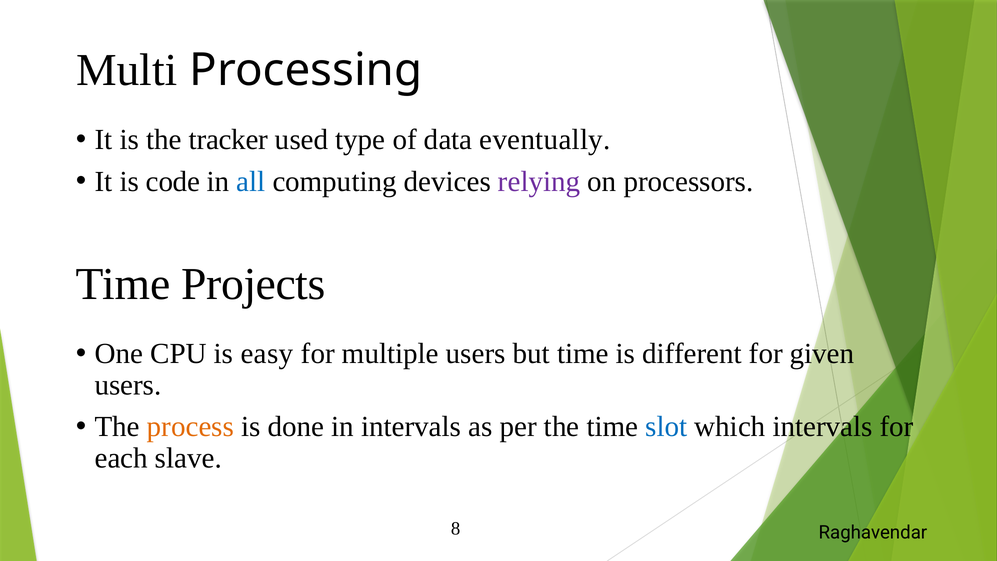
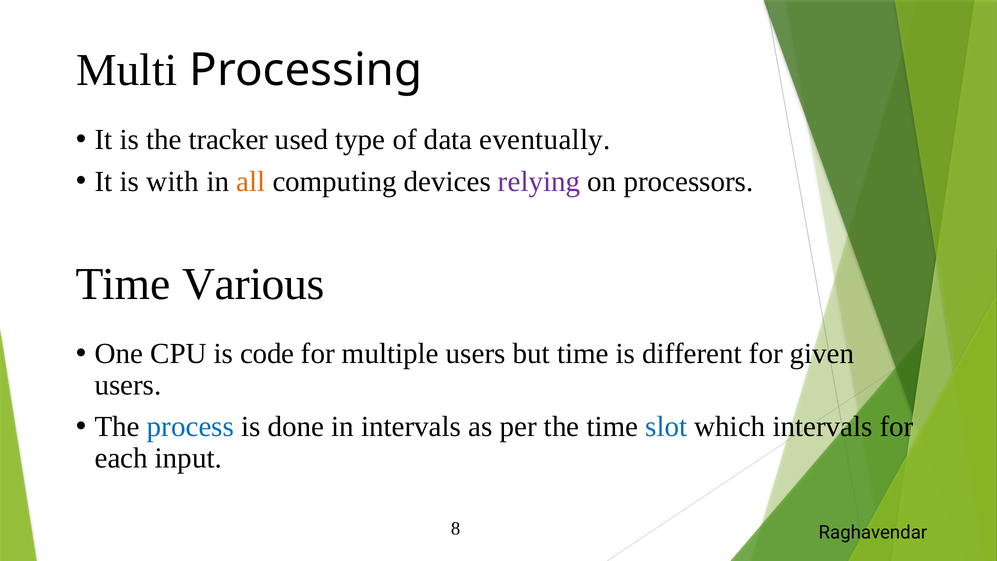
code: code -> with (173, 181)
all colour: blue -> orange (251, 181)
Projects: Projects -> Various (253, 284)
easy: easy -> code (267, 354)
process colour: orange -> blue (190, 427)
slave: slave -> input (188, 458)
